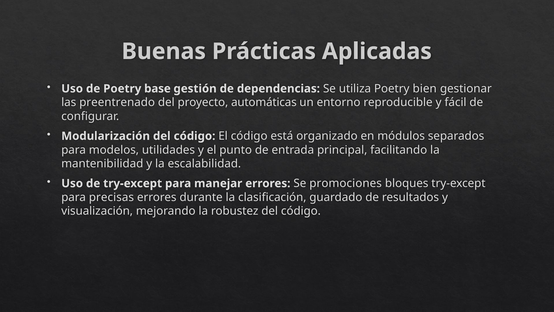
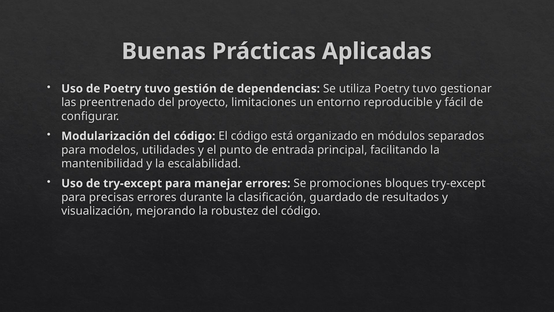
de Poetry base: base -> tuvo (157, 89)
utiliza Poetry bien: bien -> tuvo (425, 89)
automáticas: automáticas -> limitaciones (264, 102)
